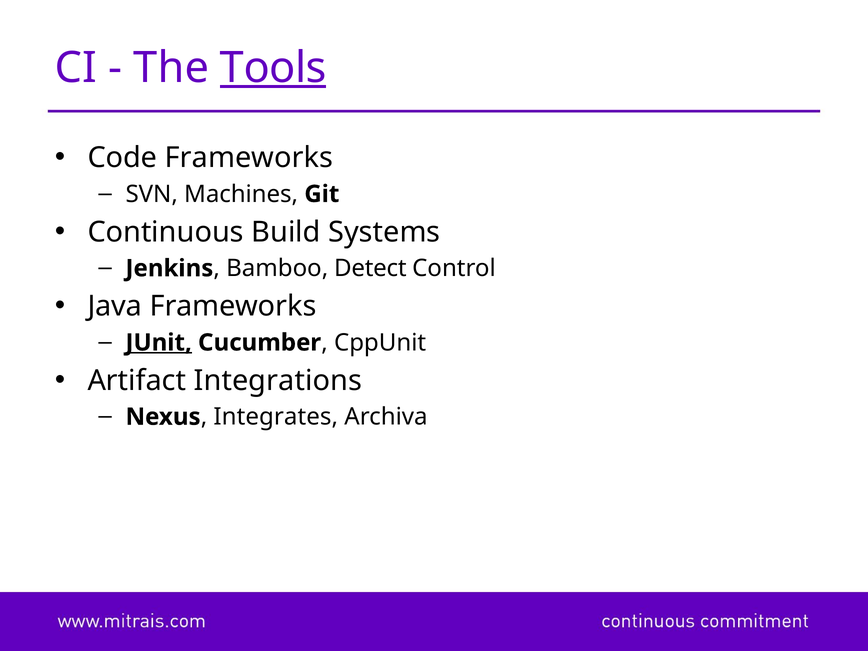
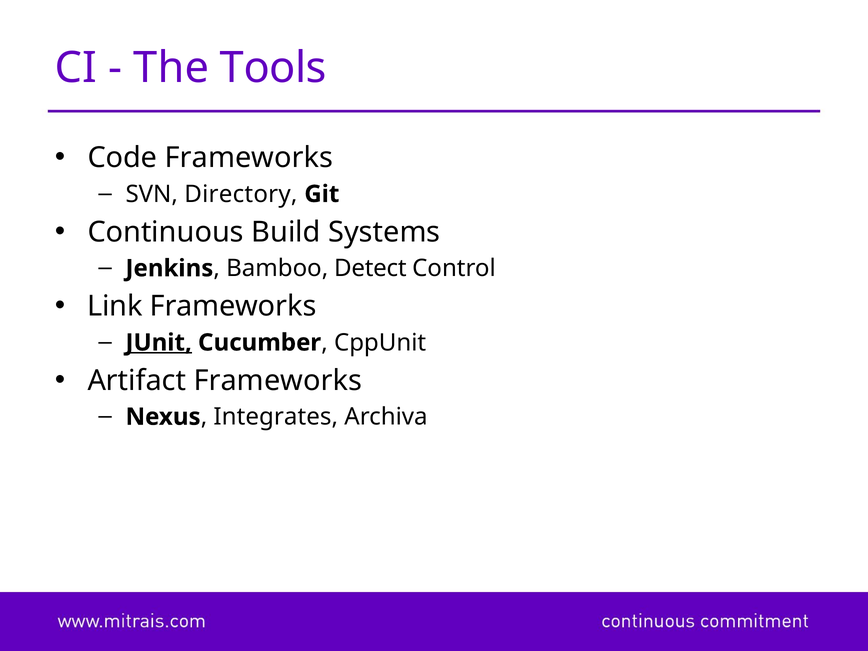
Tools underline: present -> none (273, 68)
Machines: Machines -> Directory (241, 194)
Java: Java -> Link (115, 306)
Artifact Integrations: Integrations -> Frameworks (278, 381)
